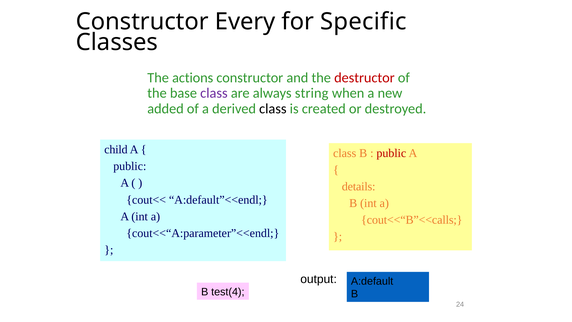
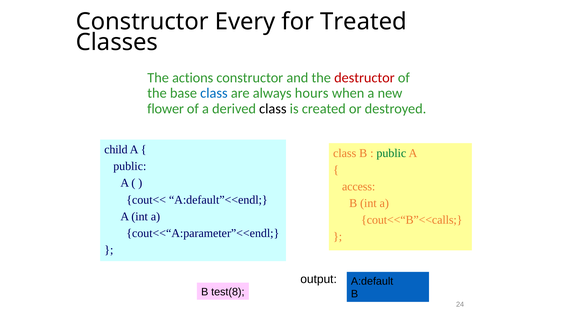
Specific: Specific -> Treated (364, 22)
class colour: purple -> blue (214, 93)
string: string -> hours (312, 93)
added: added -> flower (166, 109)
public colour: red -> green (391, 153)
details: details -> access (359, 186)
test(4: test(4 -> test(8 (228, 292)
